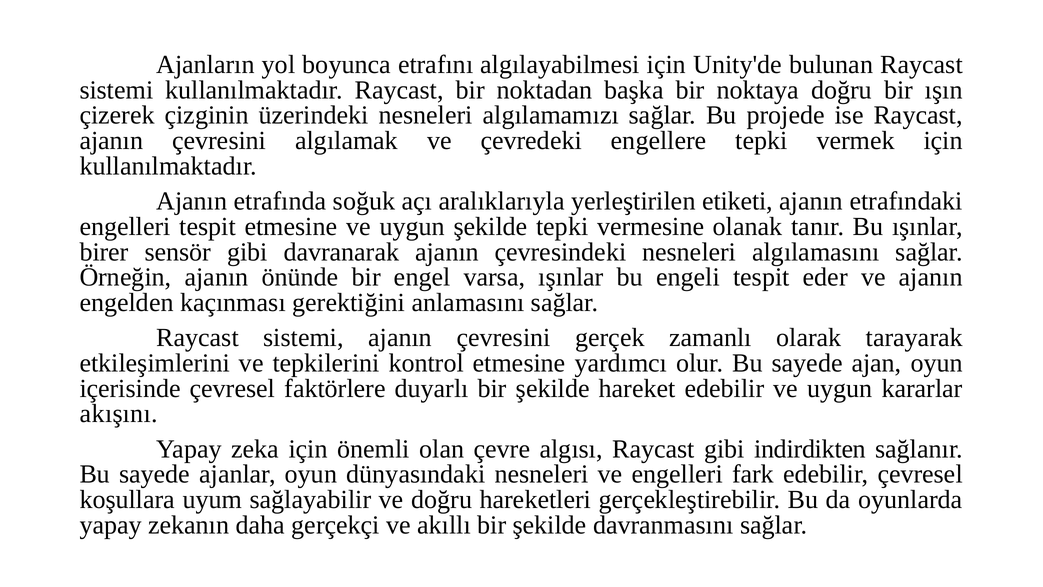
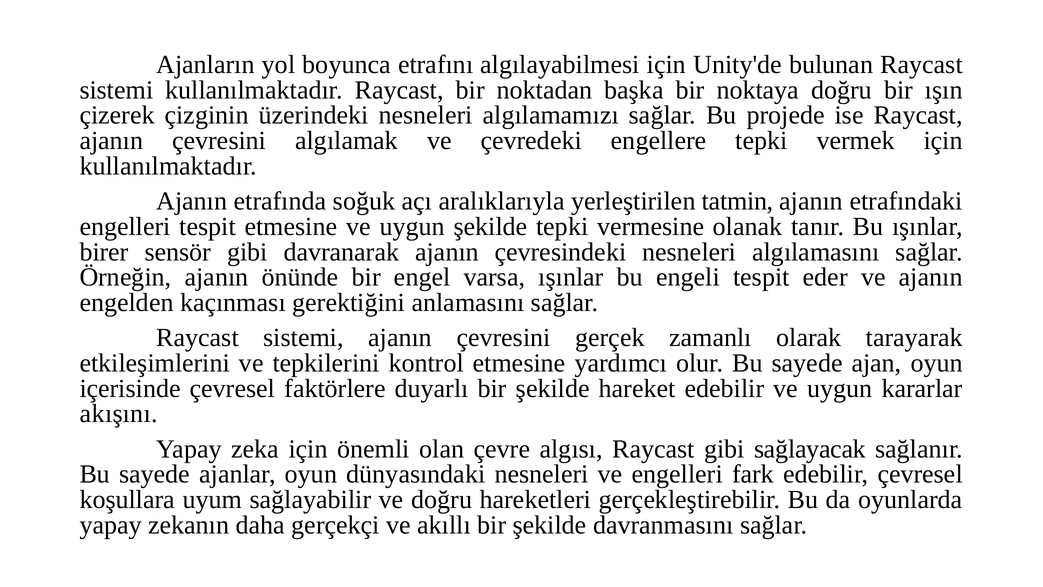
etiketi: etiketi -> tatmin (738, 201)
indirdikten: indirdikten -> sağlayacak (810, 449)
